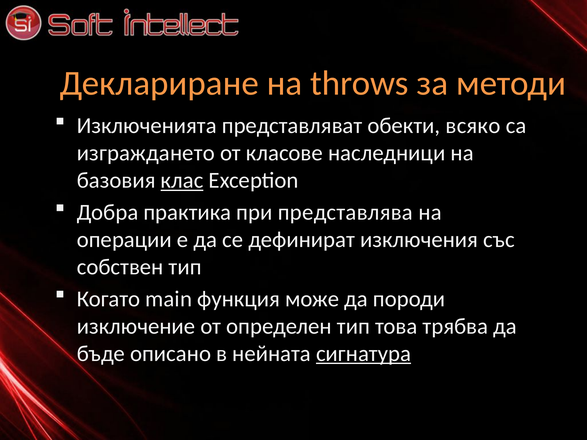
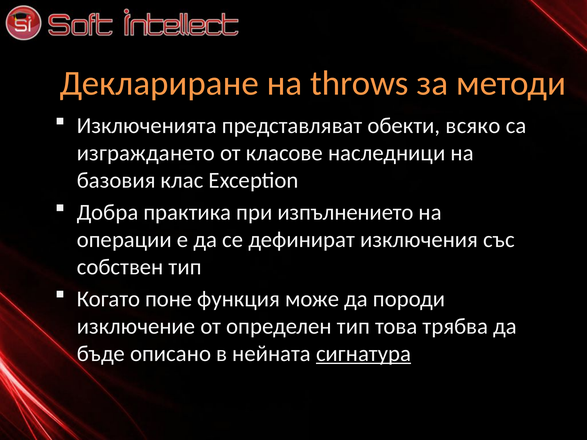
клас underline: present -> none (182, 180)
представлява: представлява -> изпълнението (346, 212)
main: main -> поне (169, 299)
